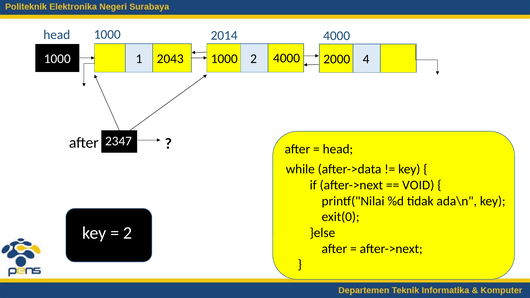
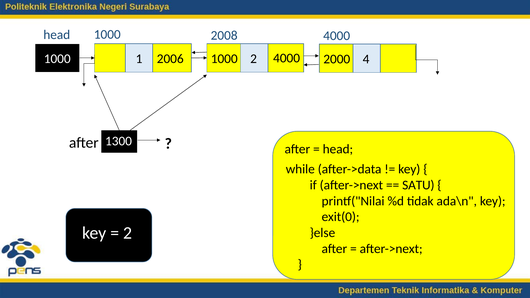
2014: 2014 -> 2008 (224, 36)
2043: 2043 -> 2006 (170, 59)
2347: 2347 -> 1300 (119, 141)
VOID: VOID -> SATU (418, 185)
